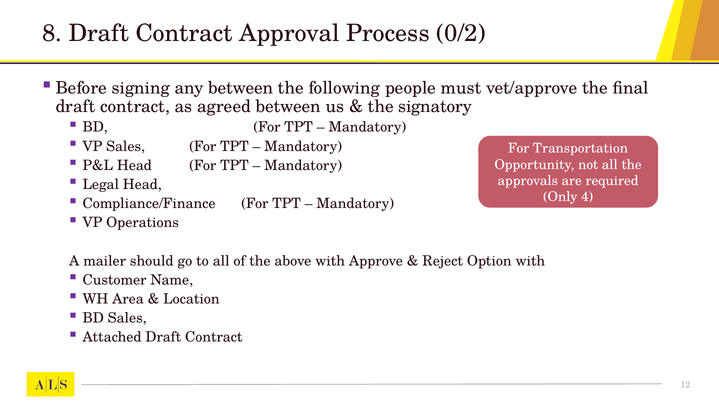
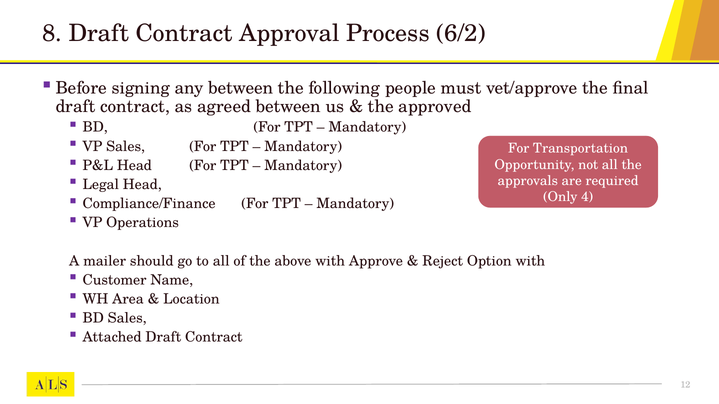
0/2: 0/2 -> 6/2 (461, 33)
signatory: signatory -> approved (435, 107)
